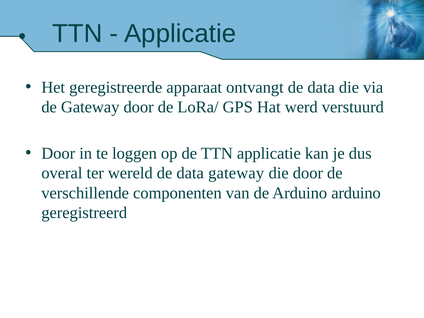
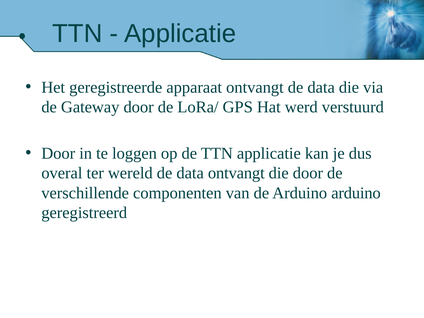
data gateway: gateway -> ontvangt (236, 173)
